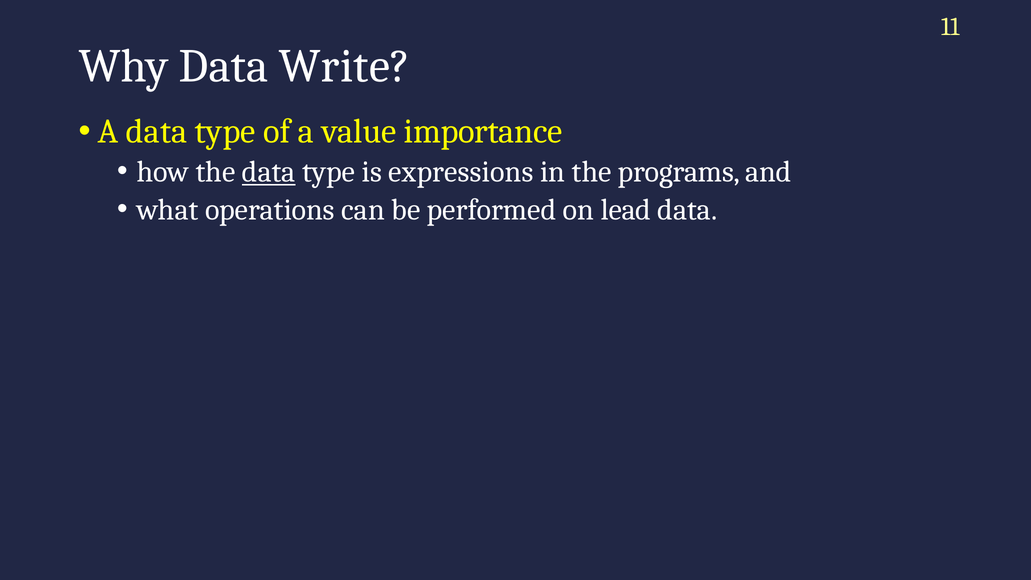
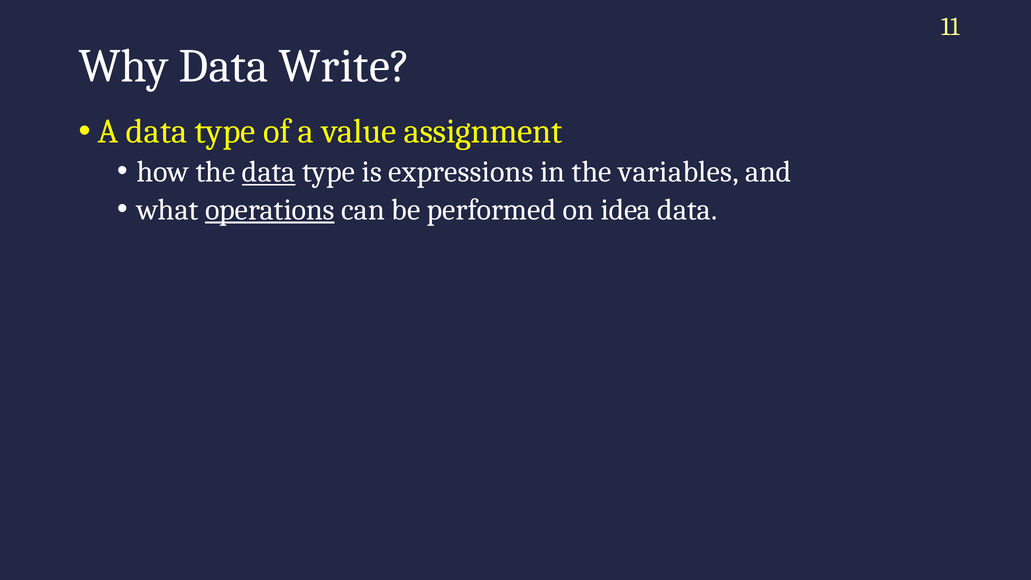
importance: importance -> assignment (483, 132)
programs: programs -> variables (679, 172)
operations underline: none -> present (270, 210)
lead: lead -> idea (626, 210)
